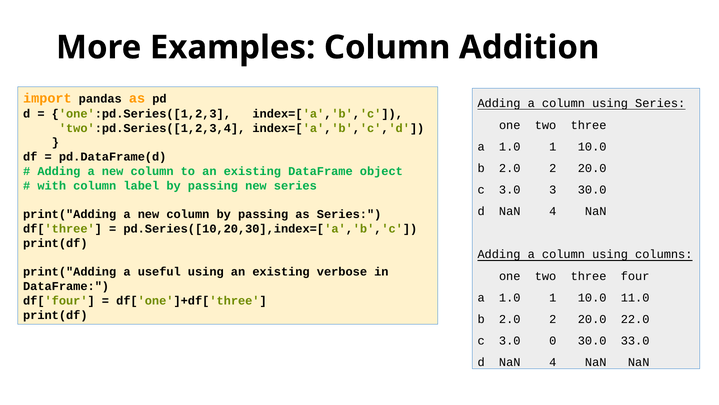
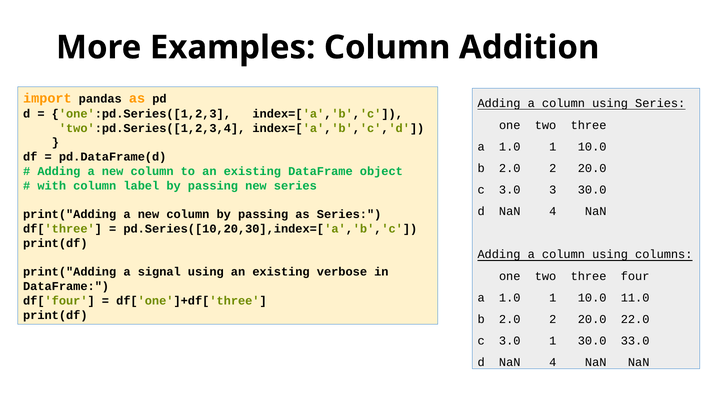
useful: useful -> signal (159, 272)
3.0 0: 0 -> 1 (553, 340)
